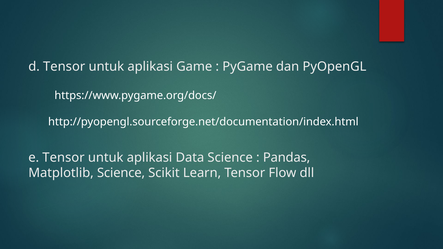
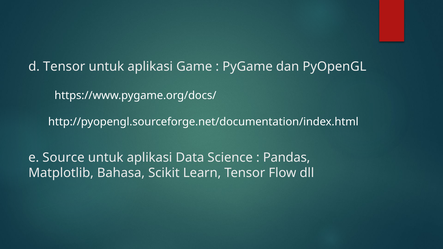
e Tensor: Tensor -> Source (63, 158)
Matplotlib Science: Science -> Bahasa (121, 173)
